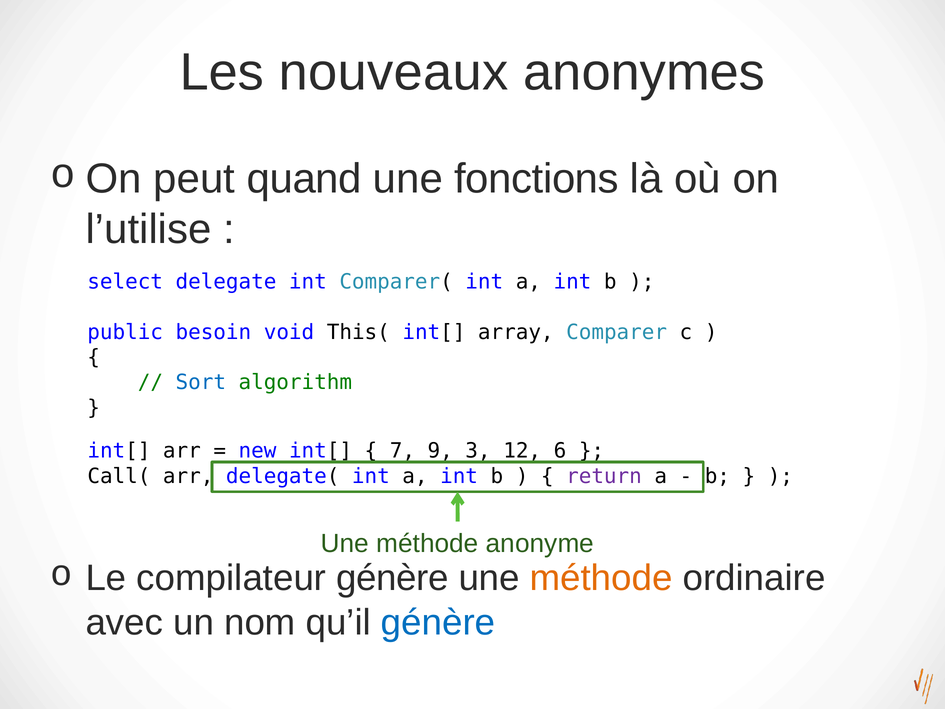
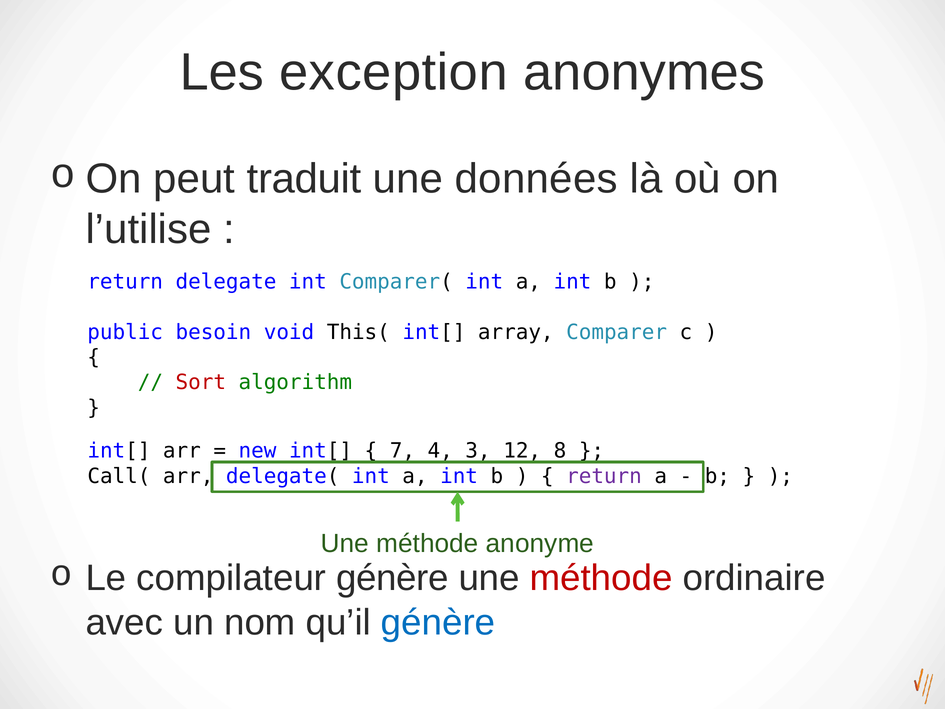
nouveaux: nouveaux -> exception (393, 72)
quand: quand -> traduit (304, 179)
fonctions: fonctions -> données (536, 179)
select: select -> return (125, 282)
Sort colour: blue -> red (201, 382)
9: 9 -> 4 (440, 451)
6: 6 -> 8 (560, 451)
méthode colour: orange -> red (601, 578)
